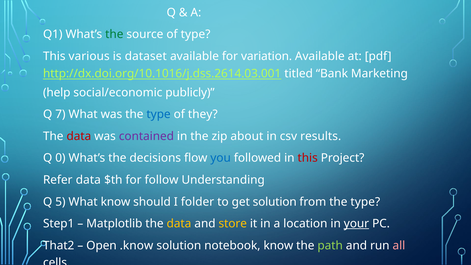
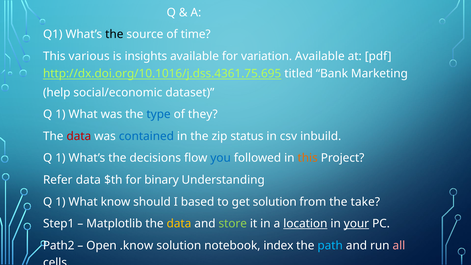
the colour: green -> black (114, 34)
of type: type -> time (196, 34)
dataset: dataset -> insights (146, 56)
http://dx.doi.org/10.1016/j.dss.2614.03.001: http://dx.doi.org/10.1016/j.dss.2614.03.001 -> http://dx.doi.org/10.1016/j.dss.4361.75.695 (162, 74)
publicly: publicly -> dataset (190, 92)
7: 7 -> 1 (60, 114)
contained colour: purple -> blue (146, 136)
about: about -> status (247, 136)
results: results -> inbuild (321, 136)
0: 0 -> 1 (60, 158)
this colour: red -> orange (308, 158)
follow: follow -> binary (162, 180)
5: 5 -> 1 (60, 202)
folder: folder -> based (198, 202)
from the type: type -> take (365, 202)
store colour: yellow -> light green (233, 224)
location underline: none -> present (305, 224)
That2: That2 -> Path2 (59, 245)
notebook know: know -> index (278, 245)
path colour: light green -> light blue (330, 245)
